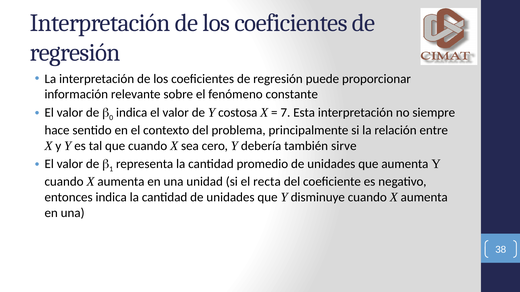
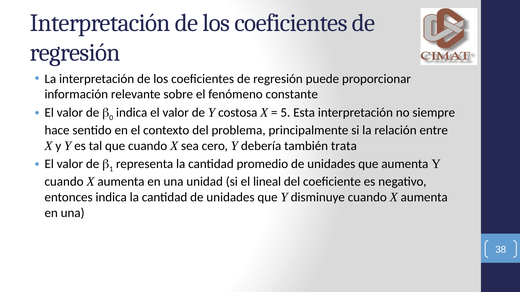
7: 7 -> 5 (285, 113)
sirve: sirve -> trata (344, 146)
recta: recta -> lineal (267, 182)
